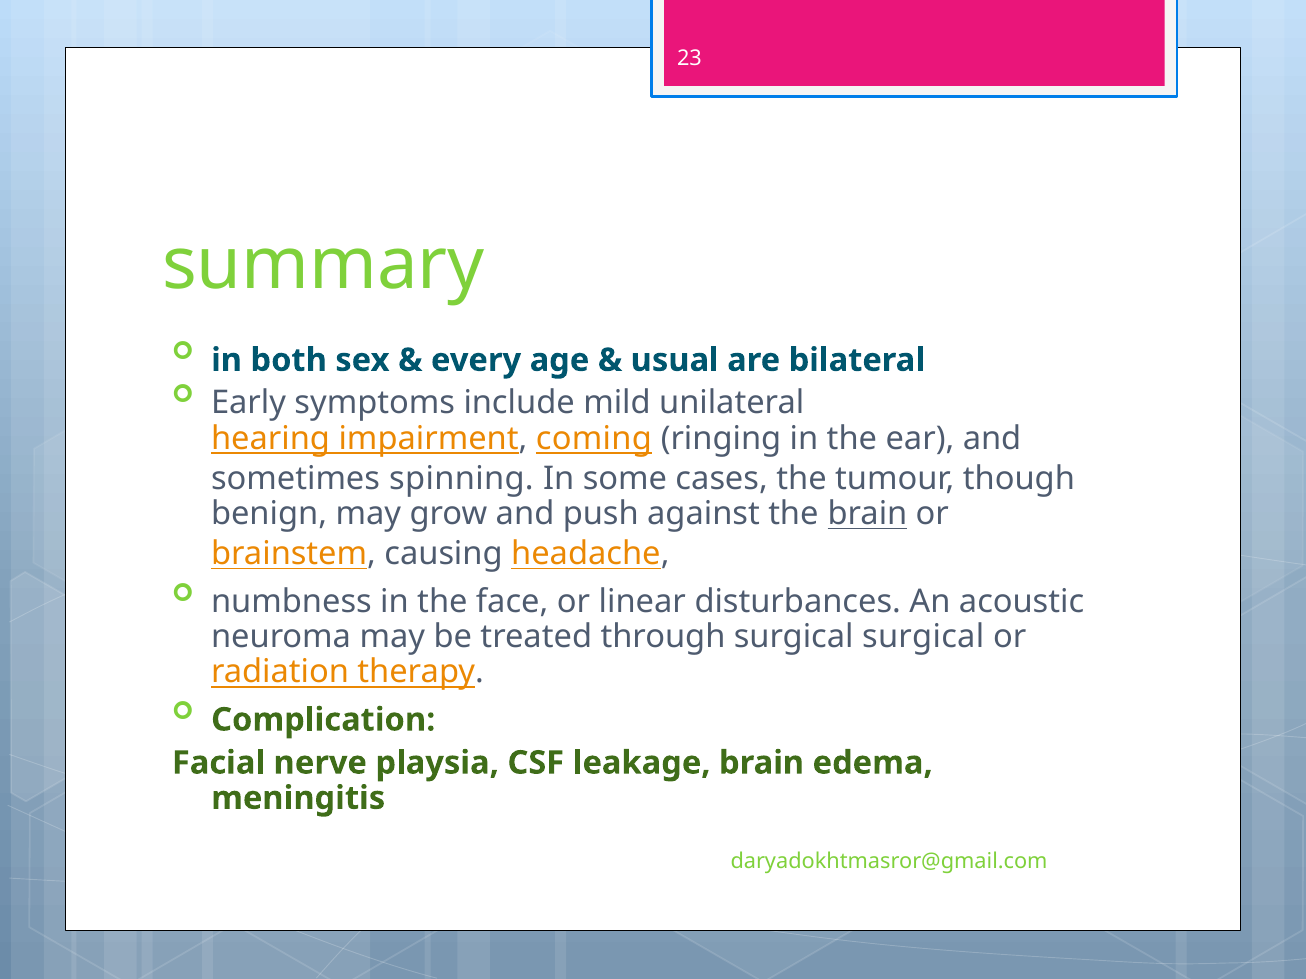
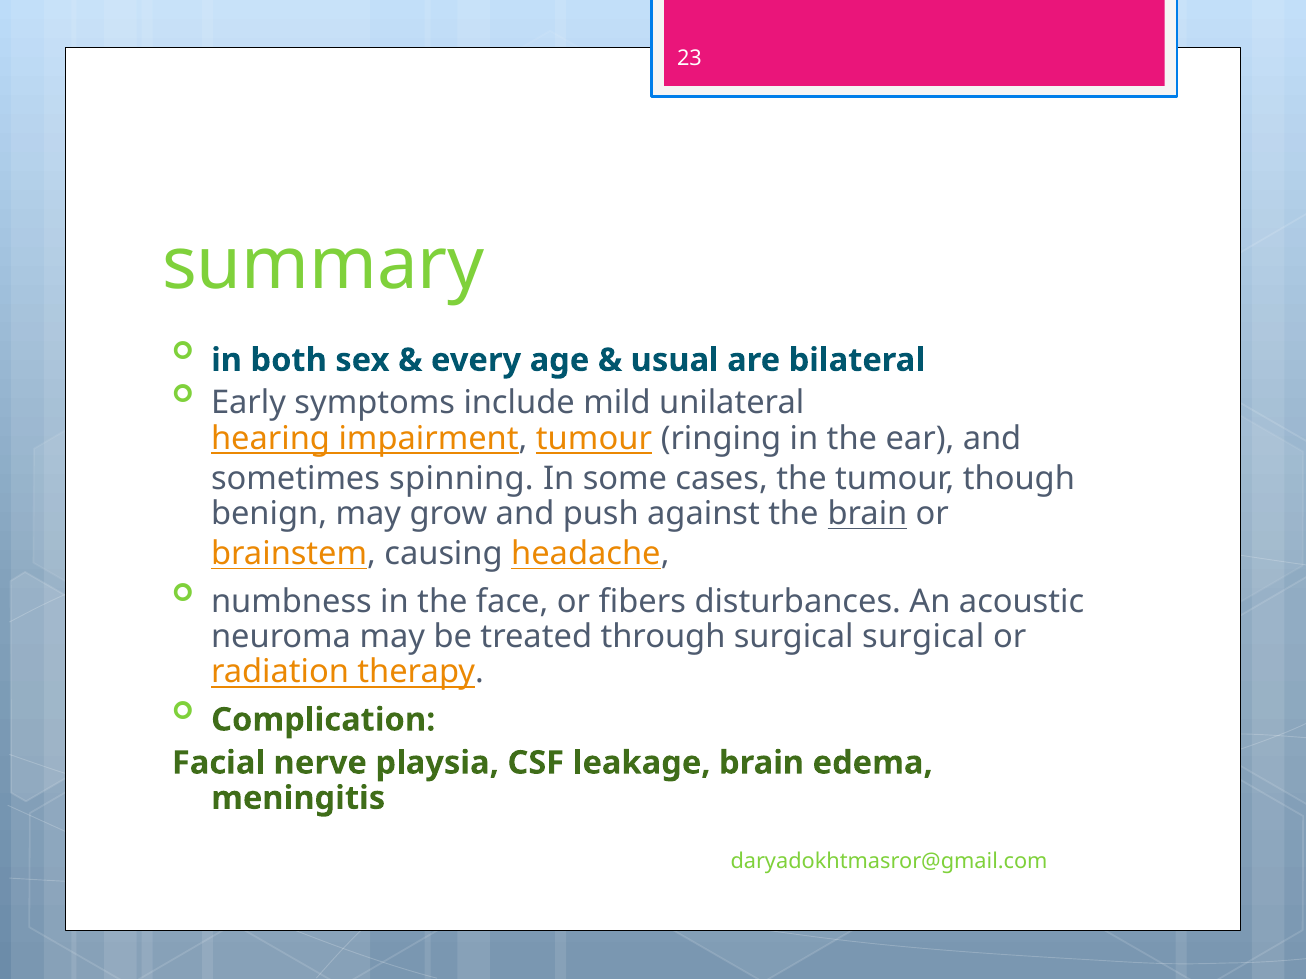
impairment coming: coming -> tumour (594, 439)
linear: linear -> fibers (642, 602)
